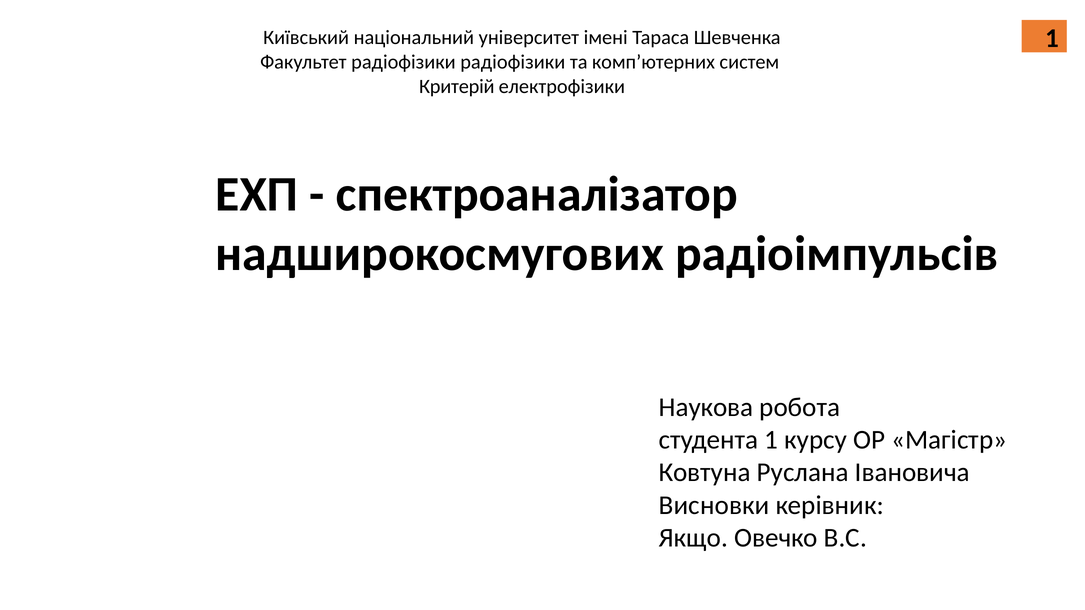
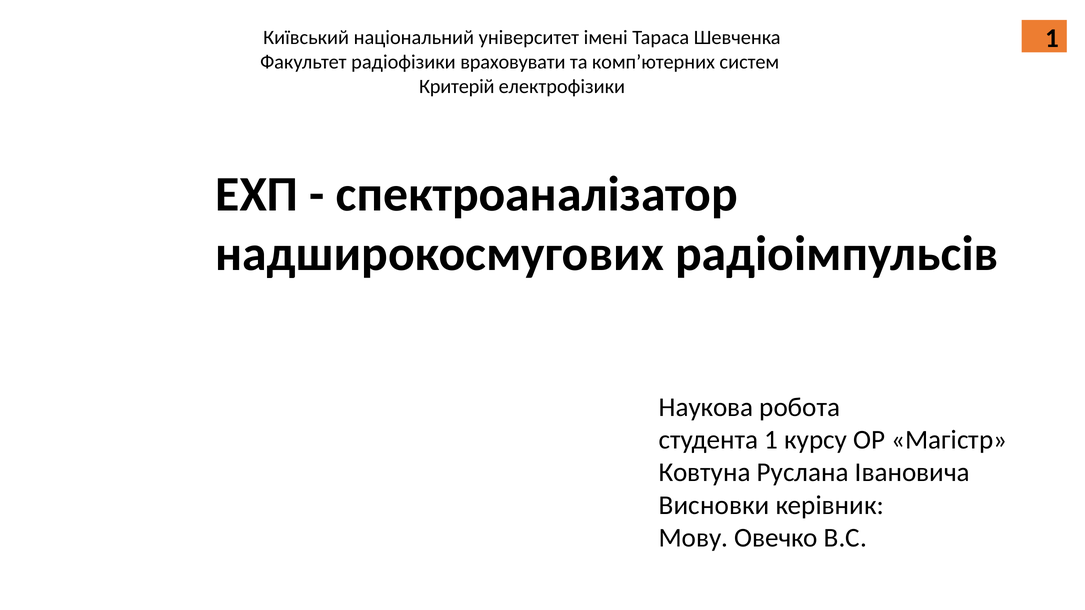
радіофізики радіофізики: радіофізики -> враховувати (513, 62)
Якщо: Якщо -> Мову (693, 538)
